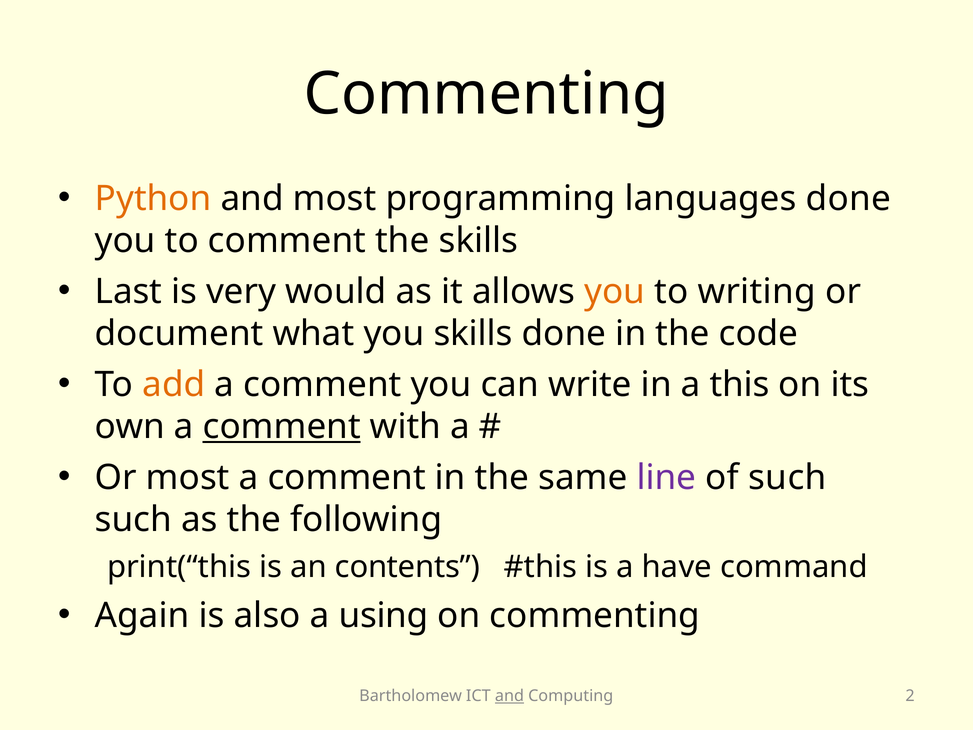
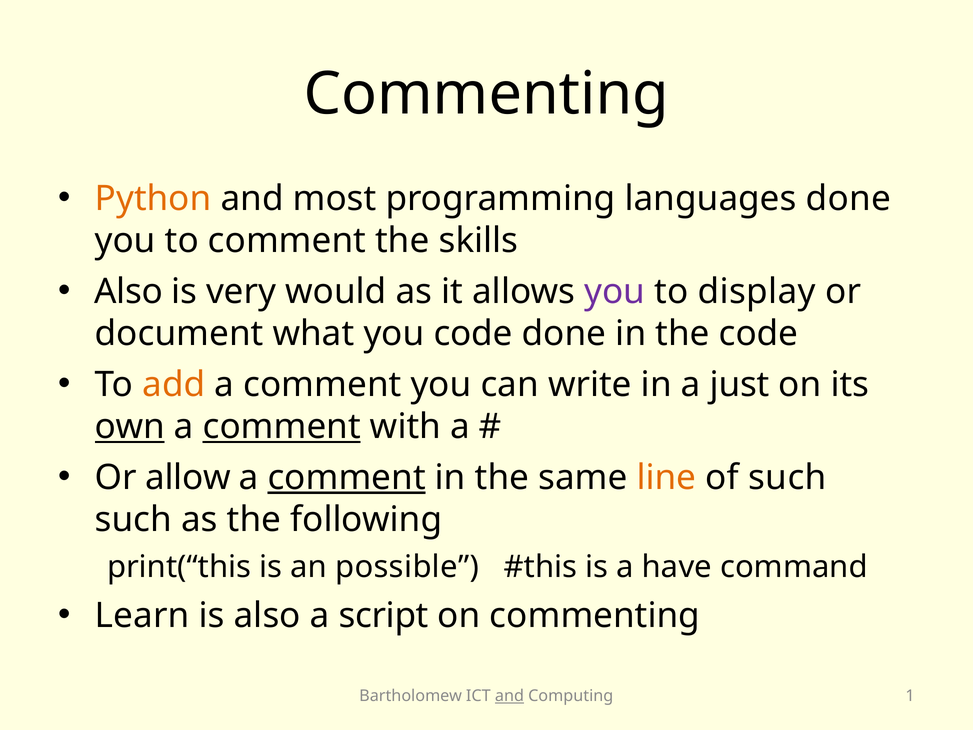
Last: Last -> Also (129, 292)
you colour: orange -> purple (615, 292)
writing: writing -> display (757, 292)
you skills: skills -> code (473, 334)
this: this -> just (740, 385)
own underline: none -> present (130, 427)
Or most: most -> allow (188, 477)
comment underline: none -> present (347, 477)
line colour: purple -> orange (666, 477)
contents: contents -> possible (407, 567)
Again: Again -> Learn (142, 615)
using: using -> script (384, 615)
2: 2 -> 1 (910, 696)
